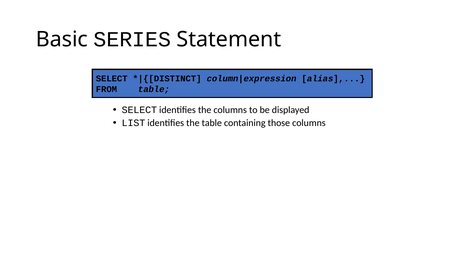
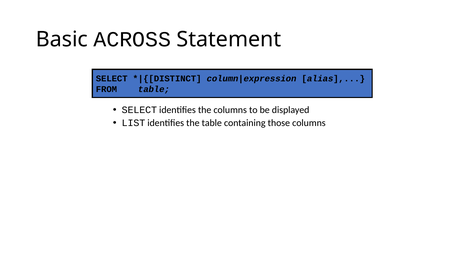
SERIES: SERIES -> ACROSS (132, 39)
